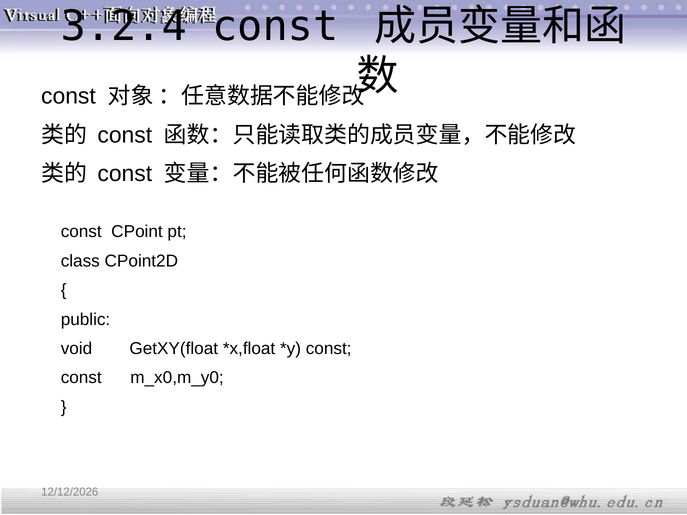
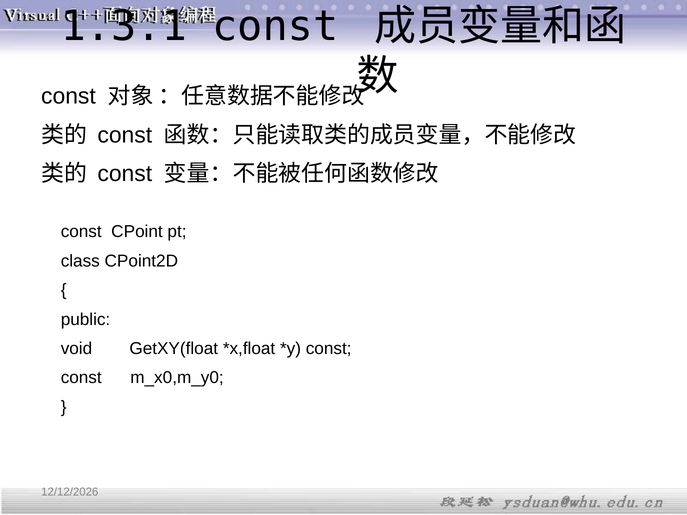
3.2.4: 3.2.4 -> 1.3.1 (124, 26)
